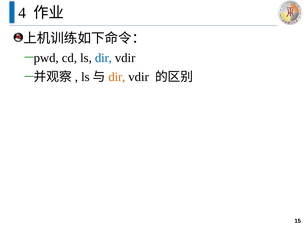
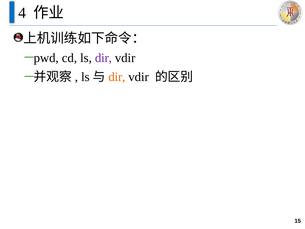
dir colour: blue -> purple (103, 58)
